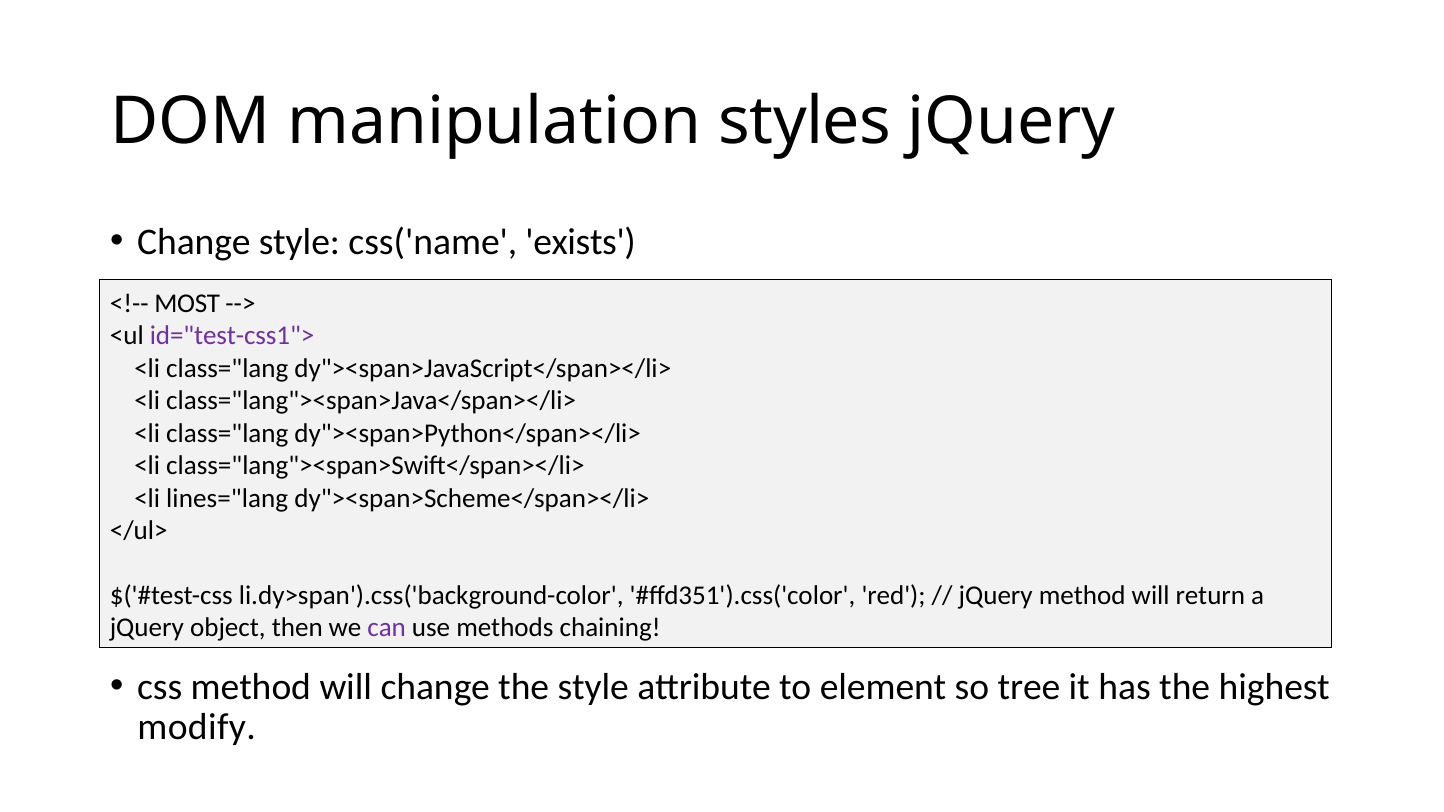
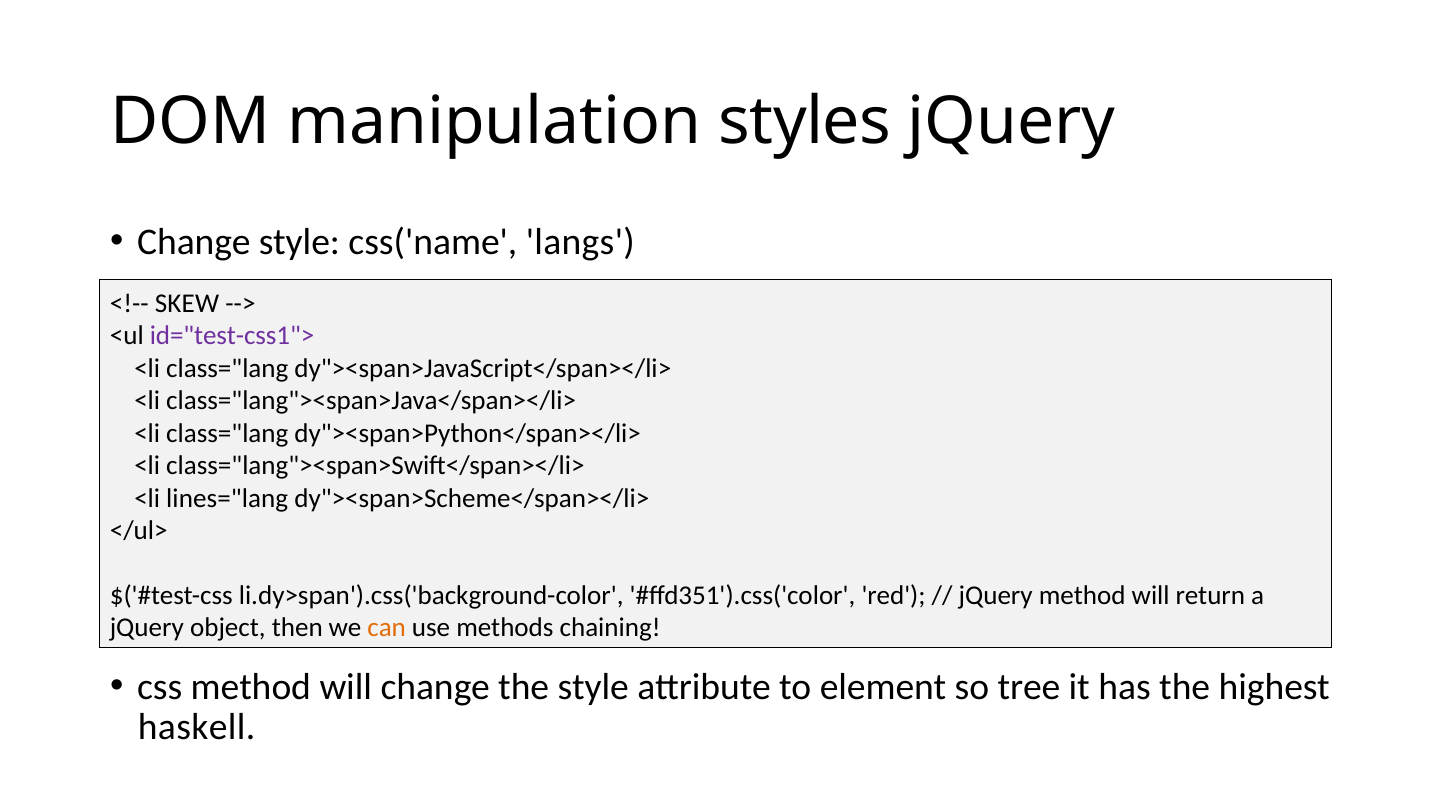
exists: exists -> langs (580, 242)
MOST: MOST -> SKEW (187, 303)
can colour: purple -> orange (387, 628)
modify: modify -> haskell (197, 727)
